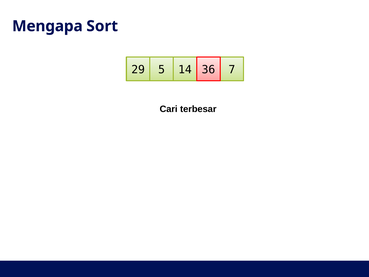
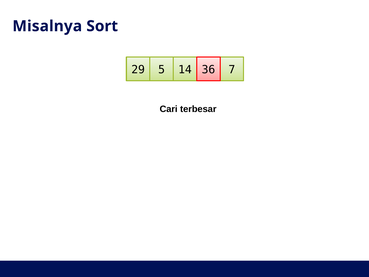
Mengapa: Mengapa -> Misalnya (47, 26)
